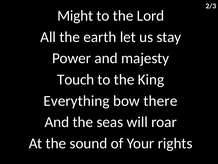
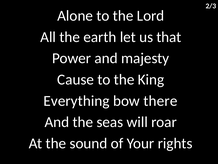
Might: Might -> Alone (75, 16)
stay: stay -> that (169, 37)
Touch: Touch -> Cause (76, 79)
